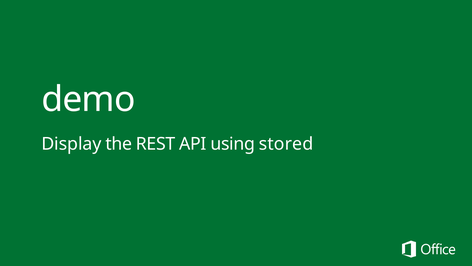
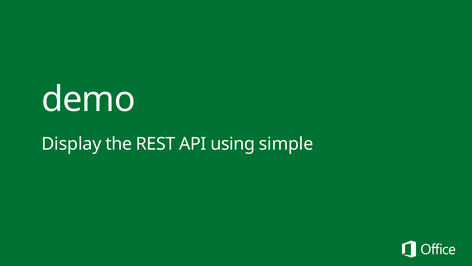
stored: stored -> simple (286, 144)
